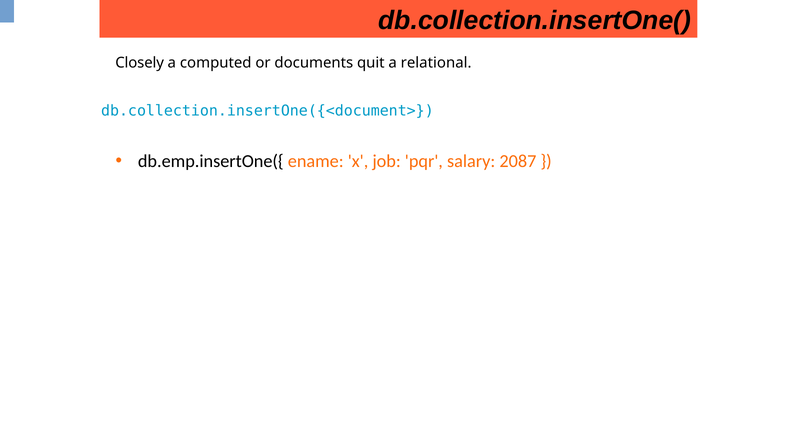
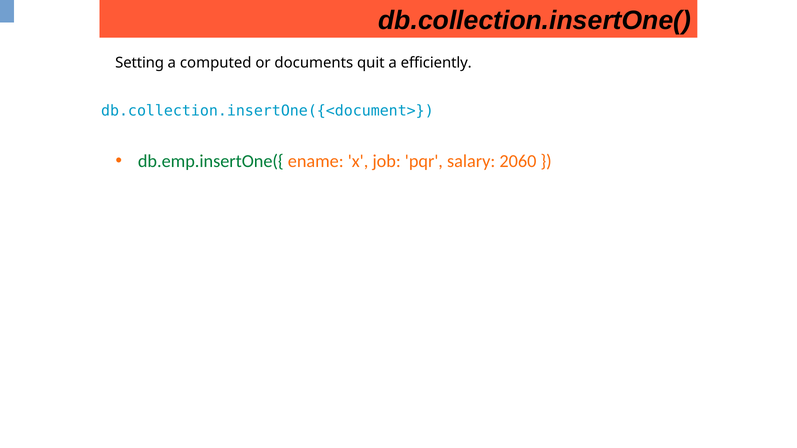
Closely: Closely -> Setting (140, 63)
relational: relational -> efficiently (436, 63)
db.emp.insertOne({ colour: black -> green (211, 161)
2087: 2087 -> 2060 (518, 161)
